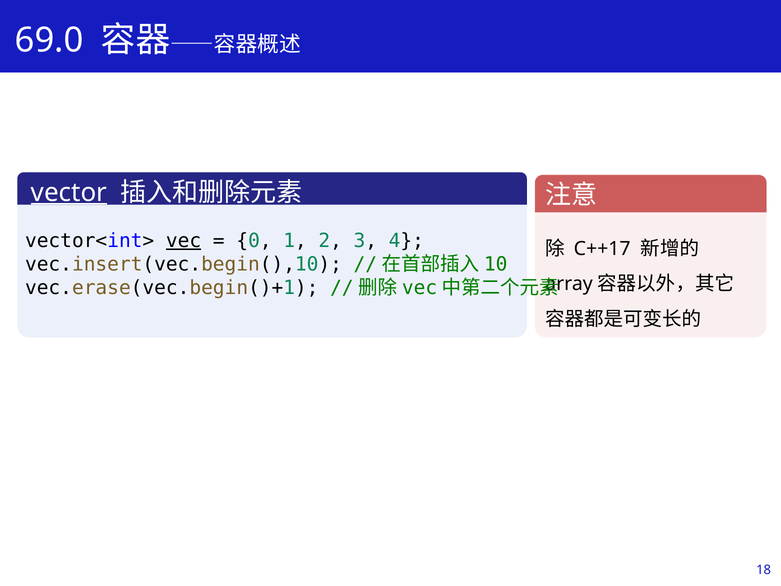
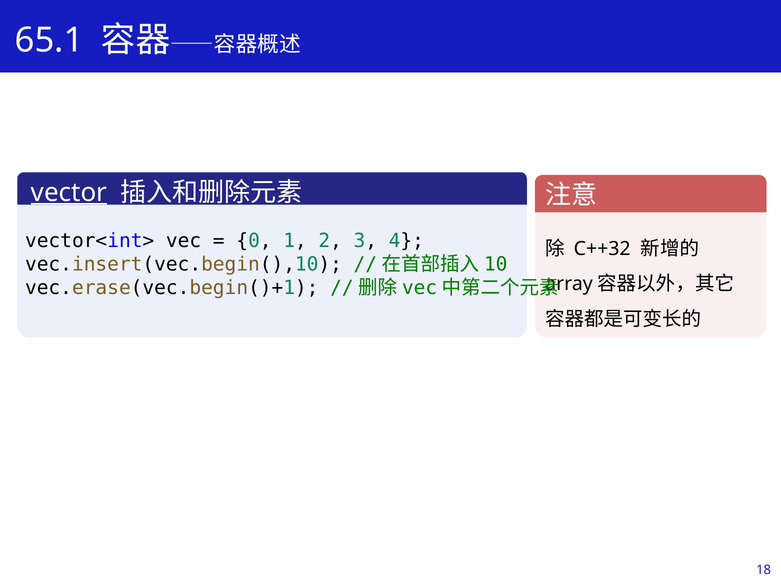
69.0: 69.0 -> 65.1 (49, 40)
vec underline: present -> none (184, 241)
C++17: C++17 -> C++32 (602, 249)
